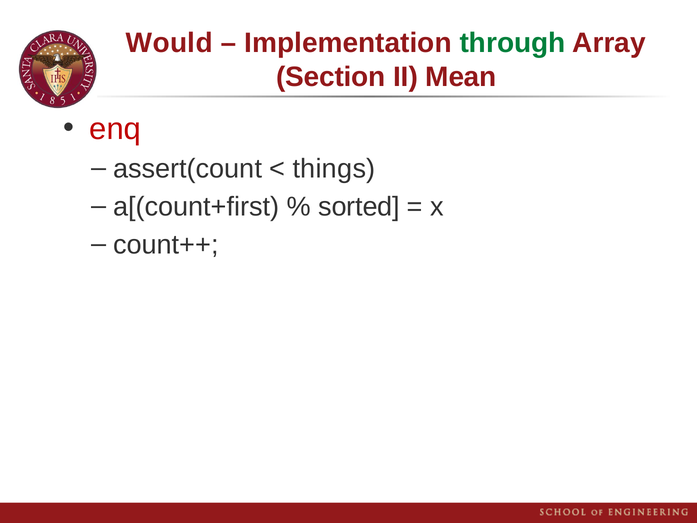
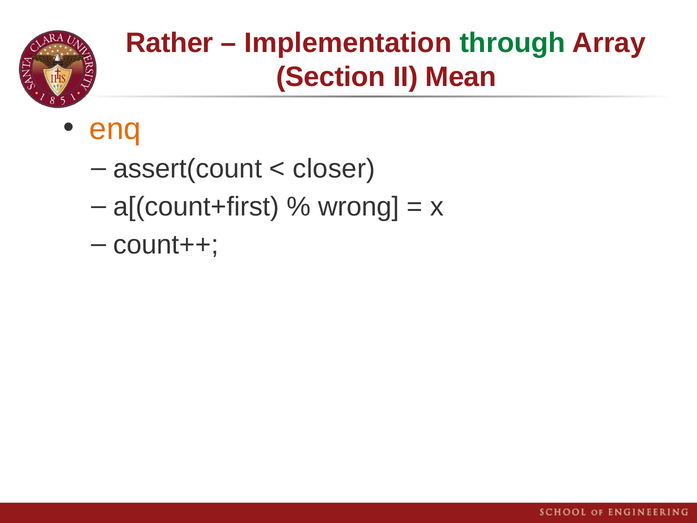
Would: Would -> Rather (170, 43)
enq colour: red -> orange (115, 129)
things: things -> closer (334, 169)
sorted: sorted -> wrong (359, 207)
